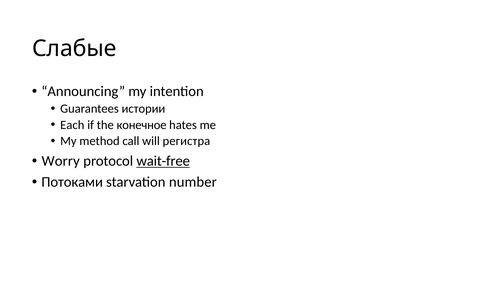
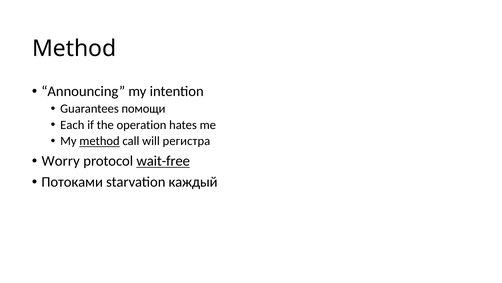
Слабые: Слабые -> Method (74, 48)
истории: истории -> помощи (143, 109)
конечное: конечное -> operation (142, 125)
method underline: none -> present (100, 141)
number: number -> каждый (193, 182)
